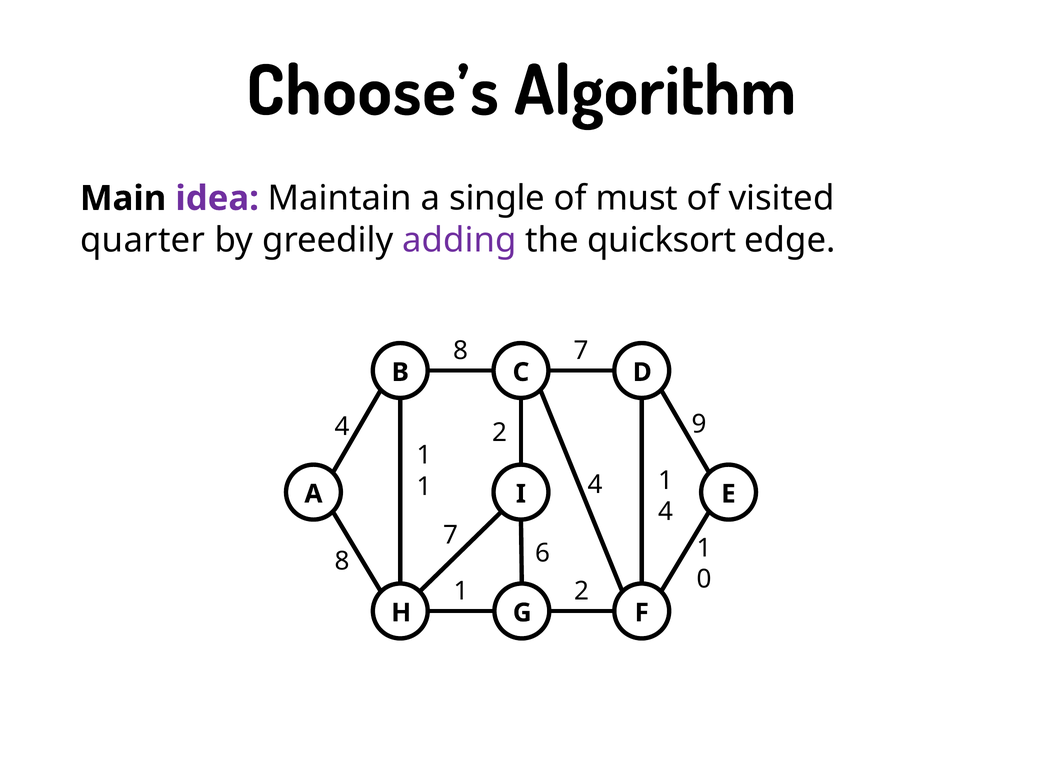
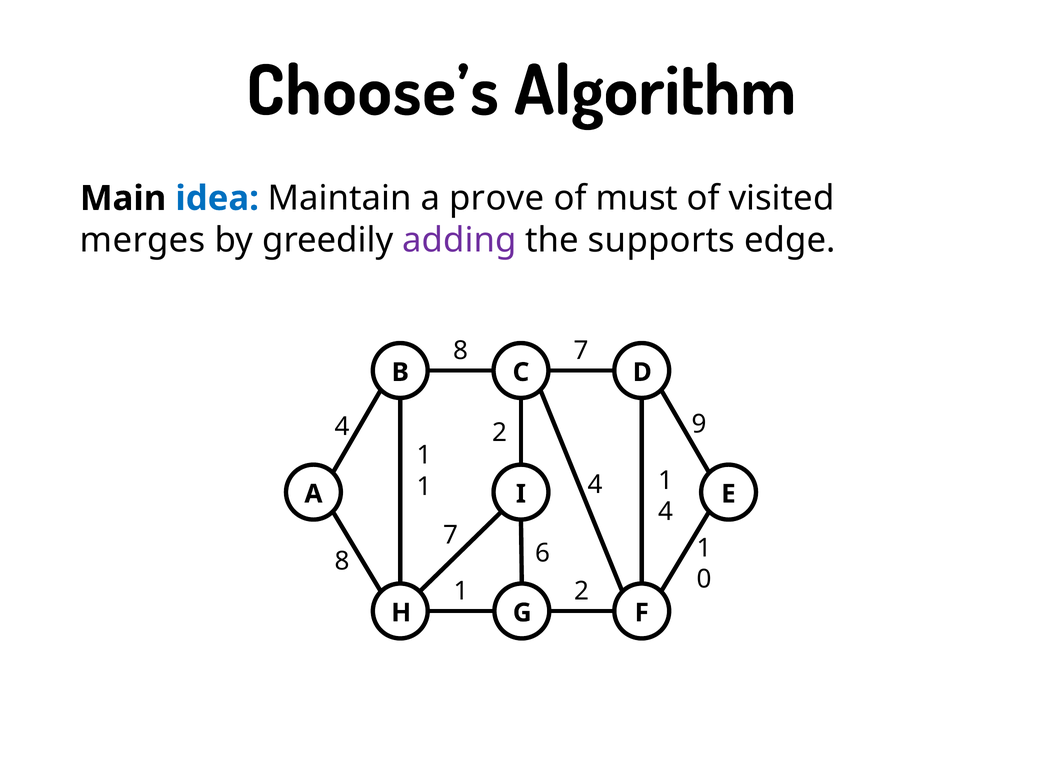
idea colour: purple -> blue (217, 198)
single: single -> prove (497, 198)
quarter: quarter -> merges (143, 240)
quicksort: quicksort -> supports (662, 240)
